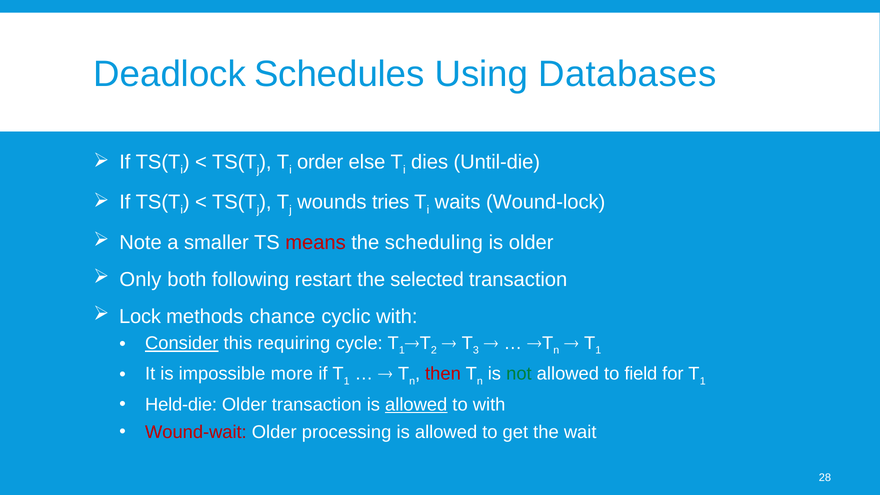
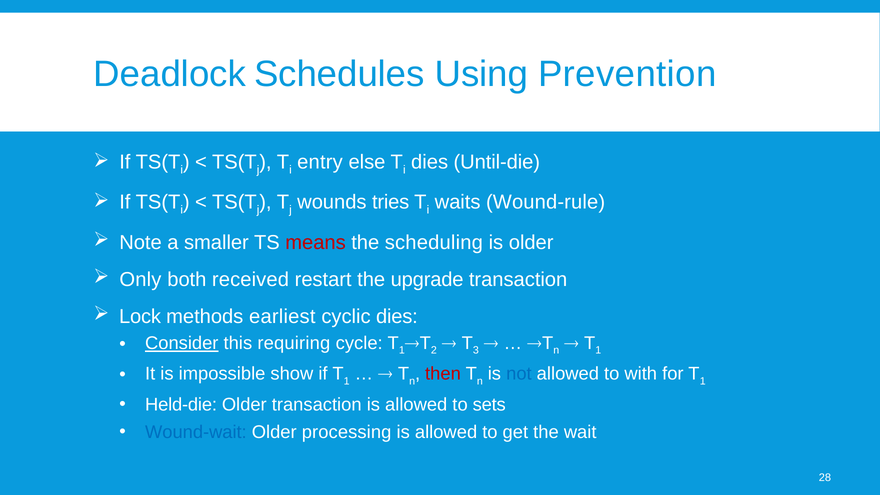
Databases: Databases -> Prevention (627, 74)
order: order -> entry (320, 162)
Wound-lock: Wound-lock -> Wound-rule (546, 202)
following: following -> received (250, 280)
selected: selected -> upgrade (427, 280)
chance: chance -> earliest (282, 317)
cyclic with: with -> dies (397, 317)
more: more -> show (292, 374)
not colour: green -> blue (519, 374)
field: field -> with (641, 374)
allowed underline: present -> none (416, 404)
to with: with -> sets (489, 404)
Wound-wait colour: red -> blue (196, 432)
